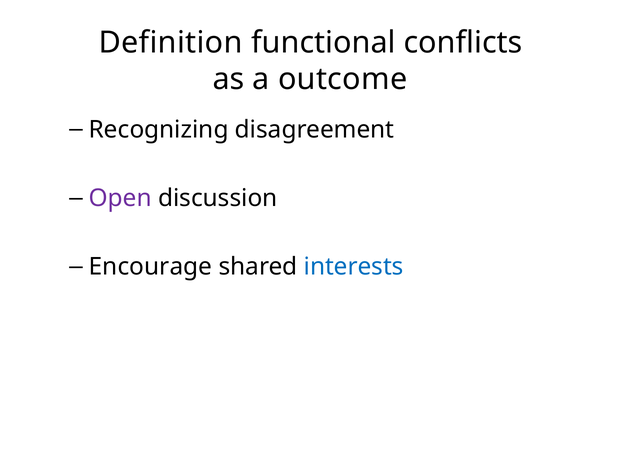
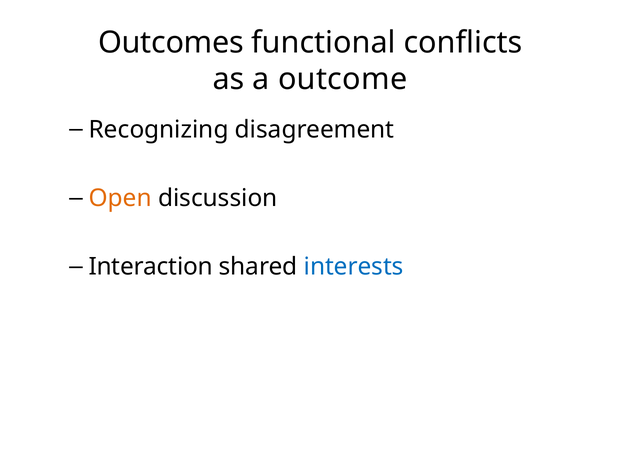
Definition: Definition -> Outcomes (171, 43)
Open colour: purple -> orange (120, 198)
Encourage: Encourage -> Interaction (151, 267)
